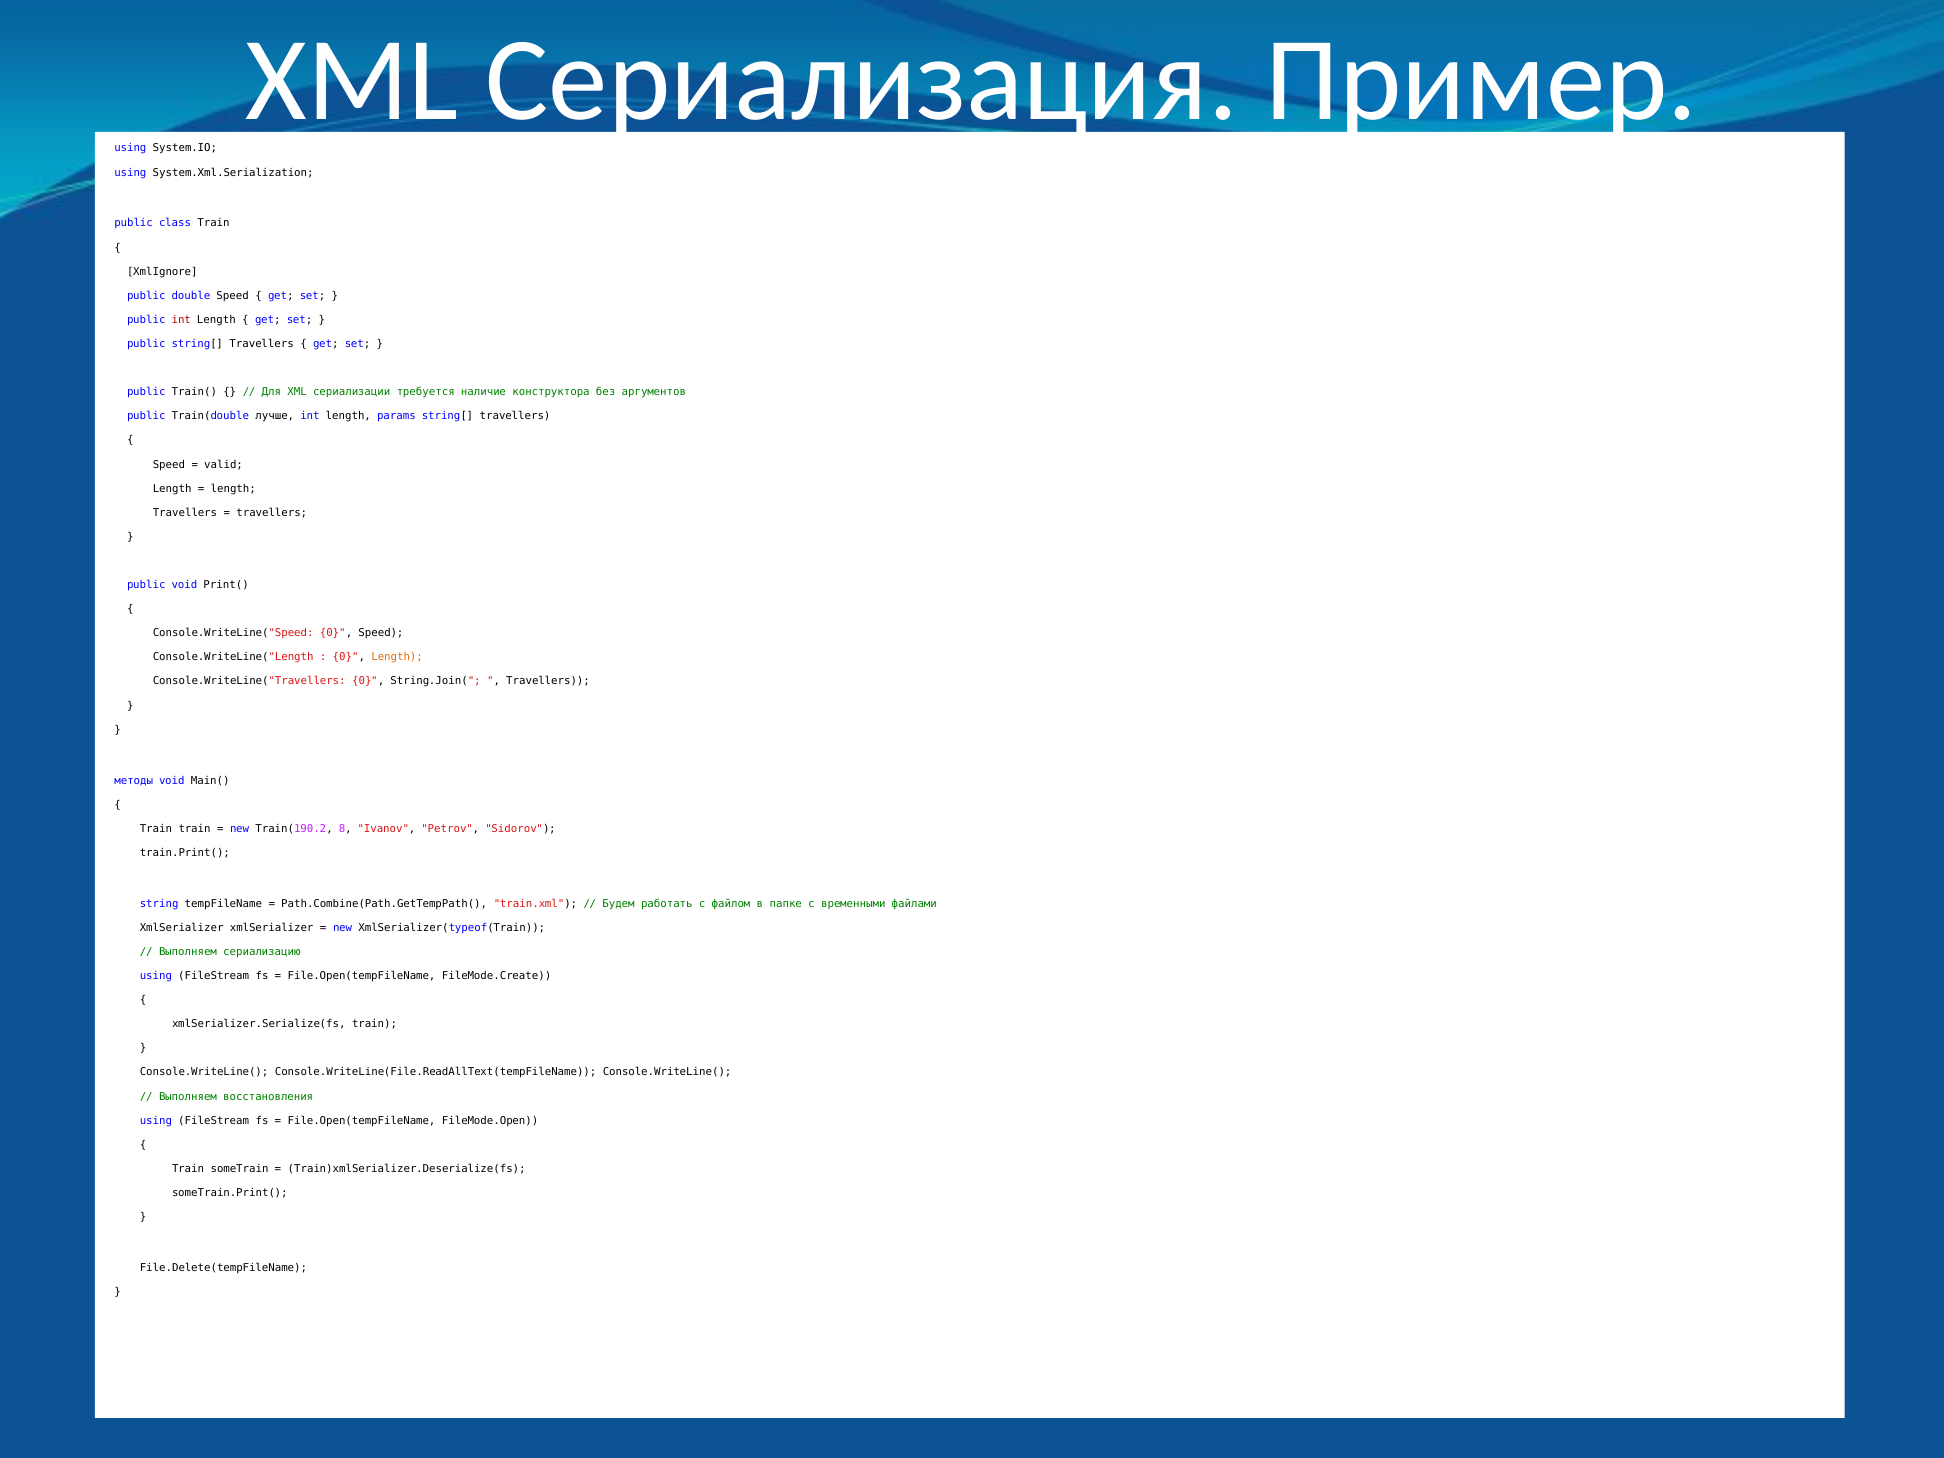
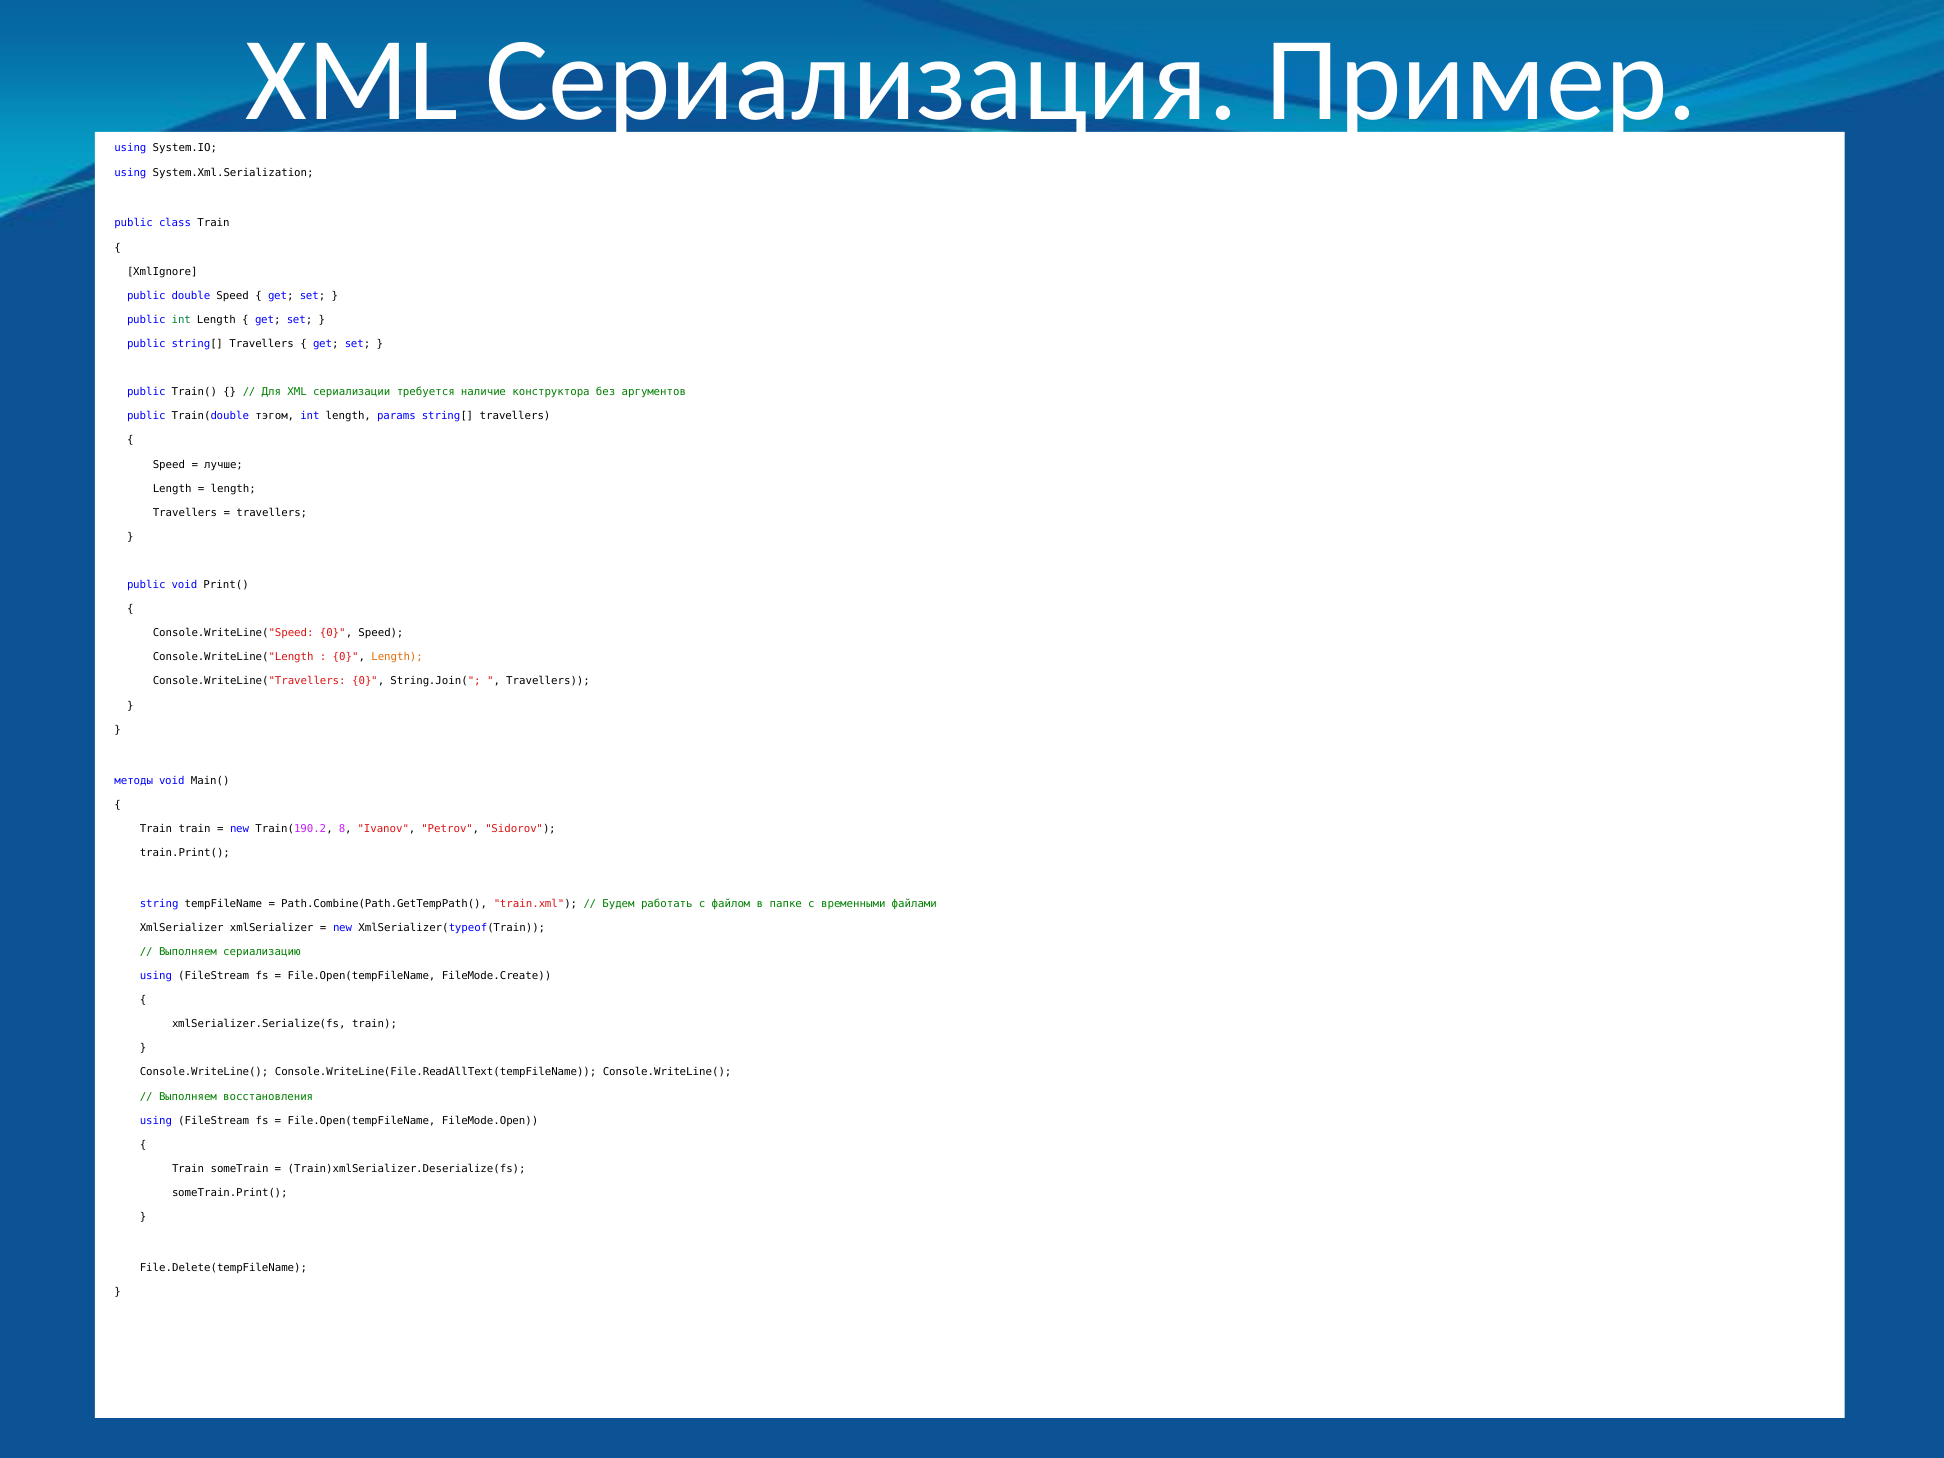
int colour: red -> green (181, 320)
лучше: лучше -> тэгом (275, 416)
valid: valid -> лучше (224, 464)
